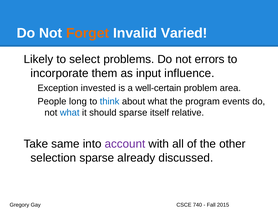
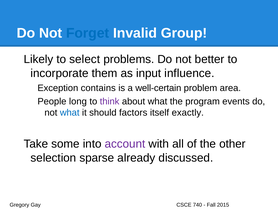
Forget colour: orange -> blue (88, 33)
Varied: Varied -> Group (184, 33)
errors: errors -> better (210, 59)
invested: invested -> contains (98, 88)
think colour: blue -> purple (110, 101)
should sparse: sparse -> factors (133, 112)
relative: relative -> exactly (188, 112)
same: same -> some (65, 144)
